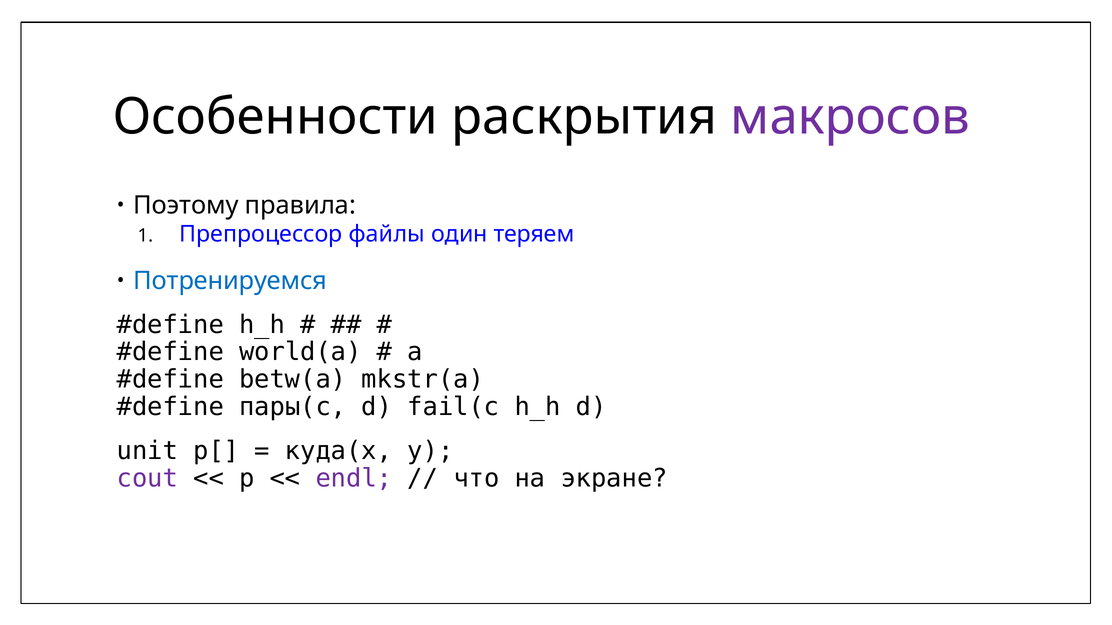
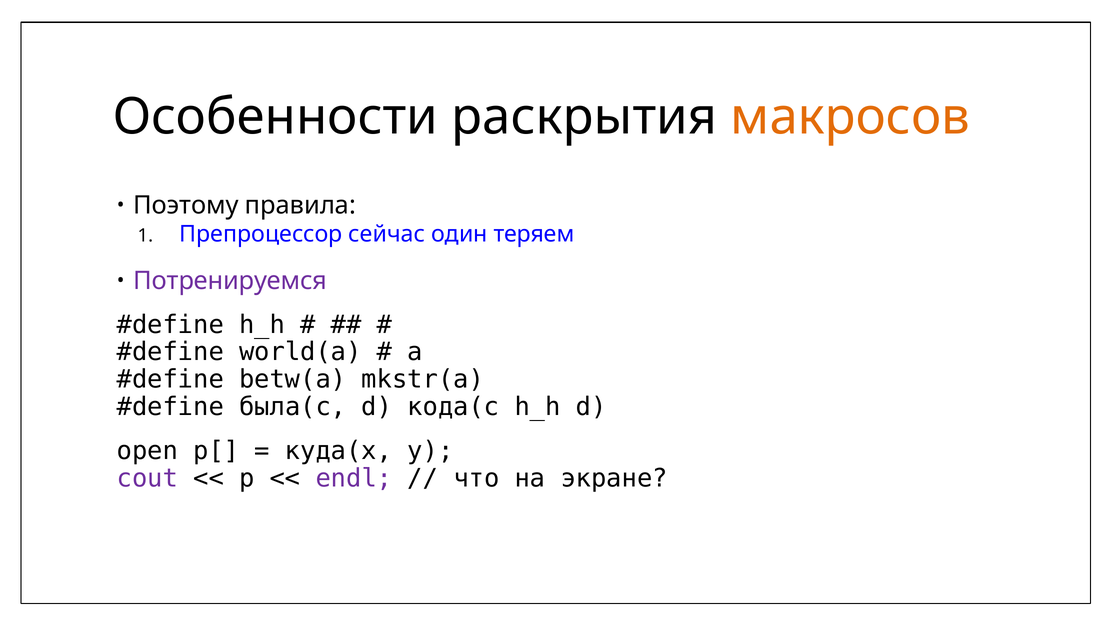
макросов colour: purple -> orange (850, 117)
файлы: файлы -> сейчас (387, 234)
Потренируемся colour: blue -> purple (230, 281)
пары(c: пары(c -> была(c (293, 407)
fail(c: fail(c -> кода(c (453, 407)
unit: unit -> open (147, 451)
